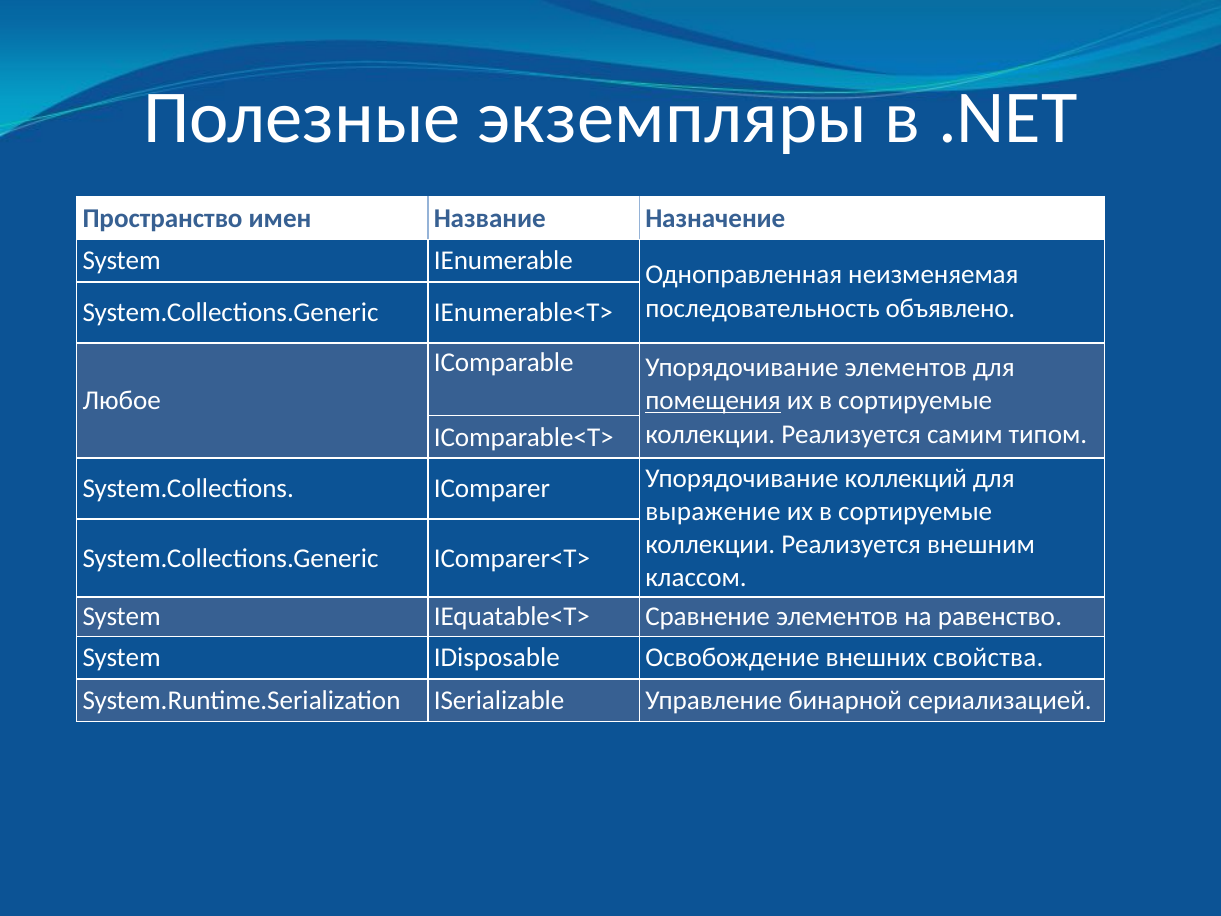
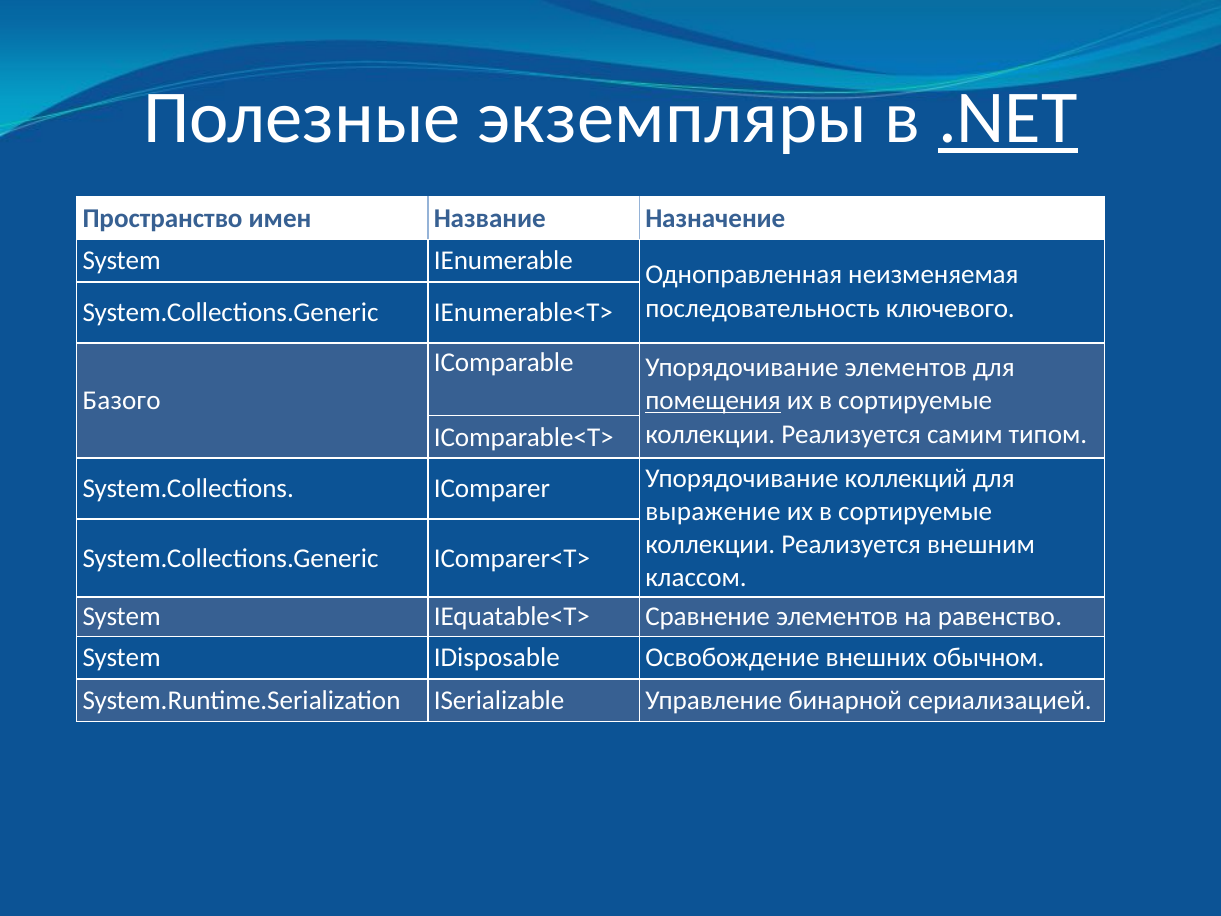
.NET underline: none -> present (1008, 118)
объявлено: объявлено -> ключевого (950, 308)
Любое: Любое -> Базого (122, 401)
свойства: свойства -> обычном (989, 658)
